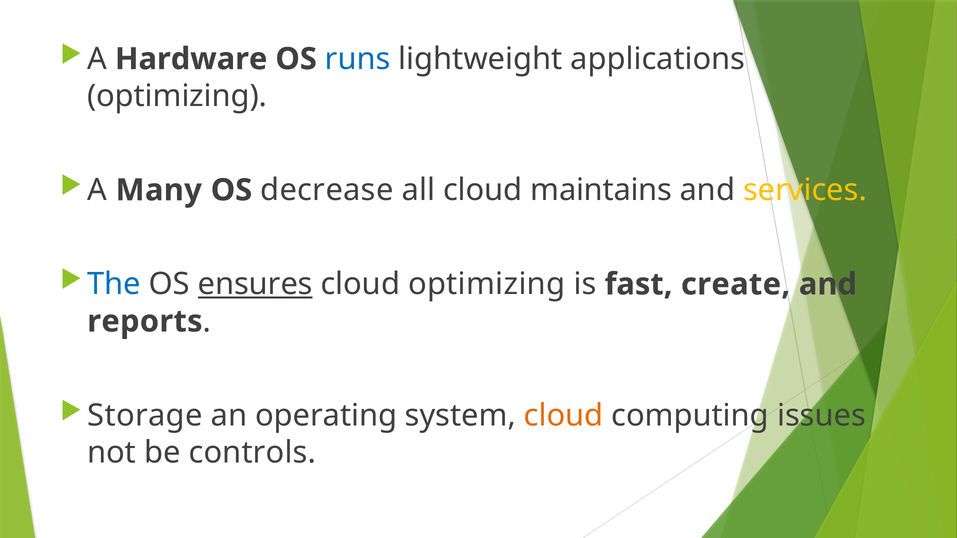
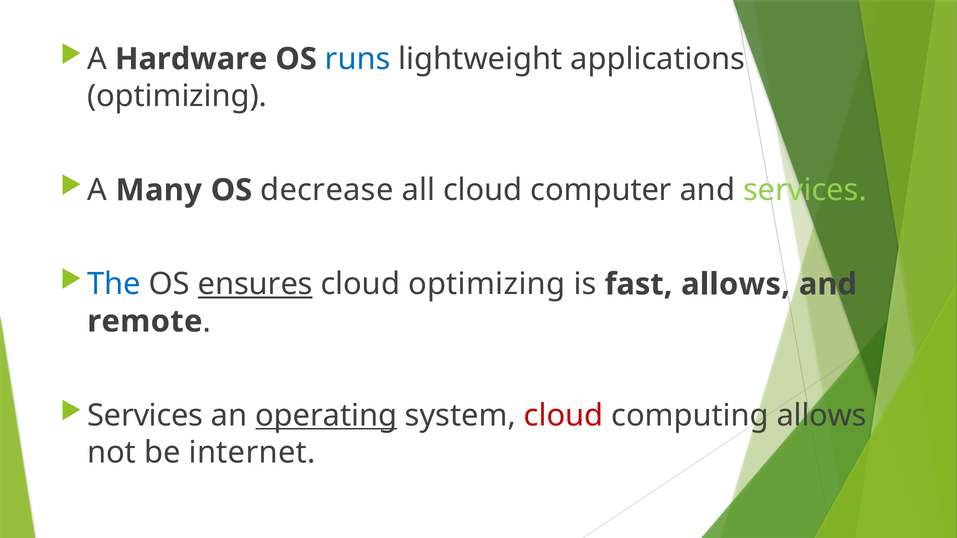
maintains: maintains -> computer (601, 190)
services colour: yellow -> light green (805, 190)
fast create: create -> allows (736, 284)
reports: reports -> remote (145, 322)
Storage: Storage -> Services (145, 416)
operating underline: none -> present (326, 416)
cloud colour: orange -> red (564, 416)
computing issues: issues -> allows (822, 416)
controls: controls -> internet (252, 453)
